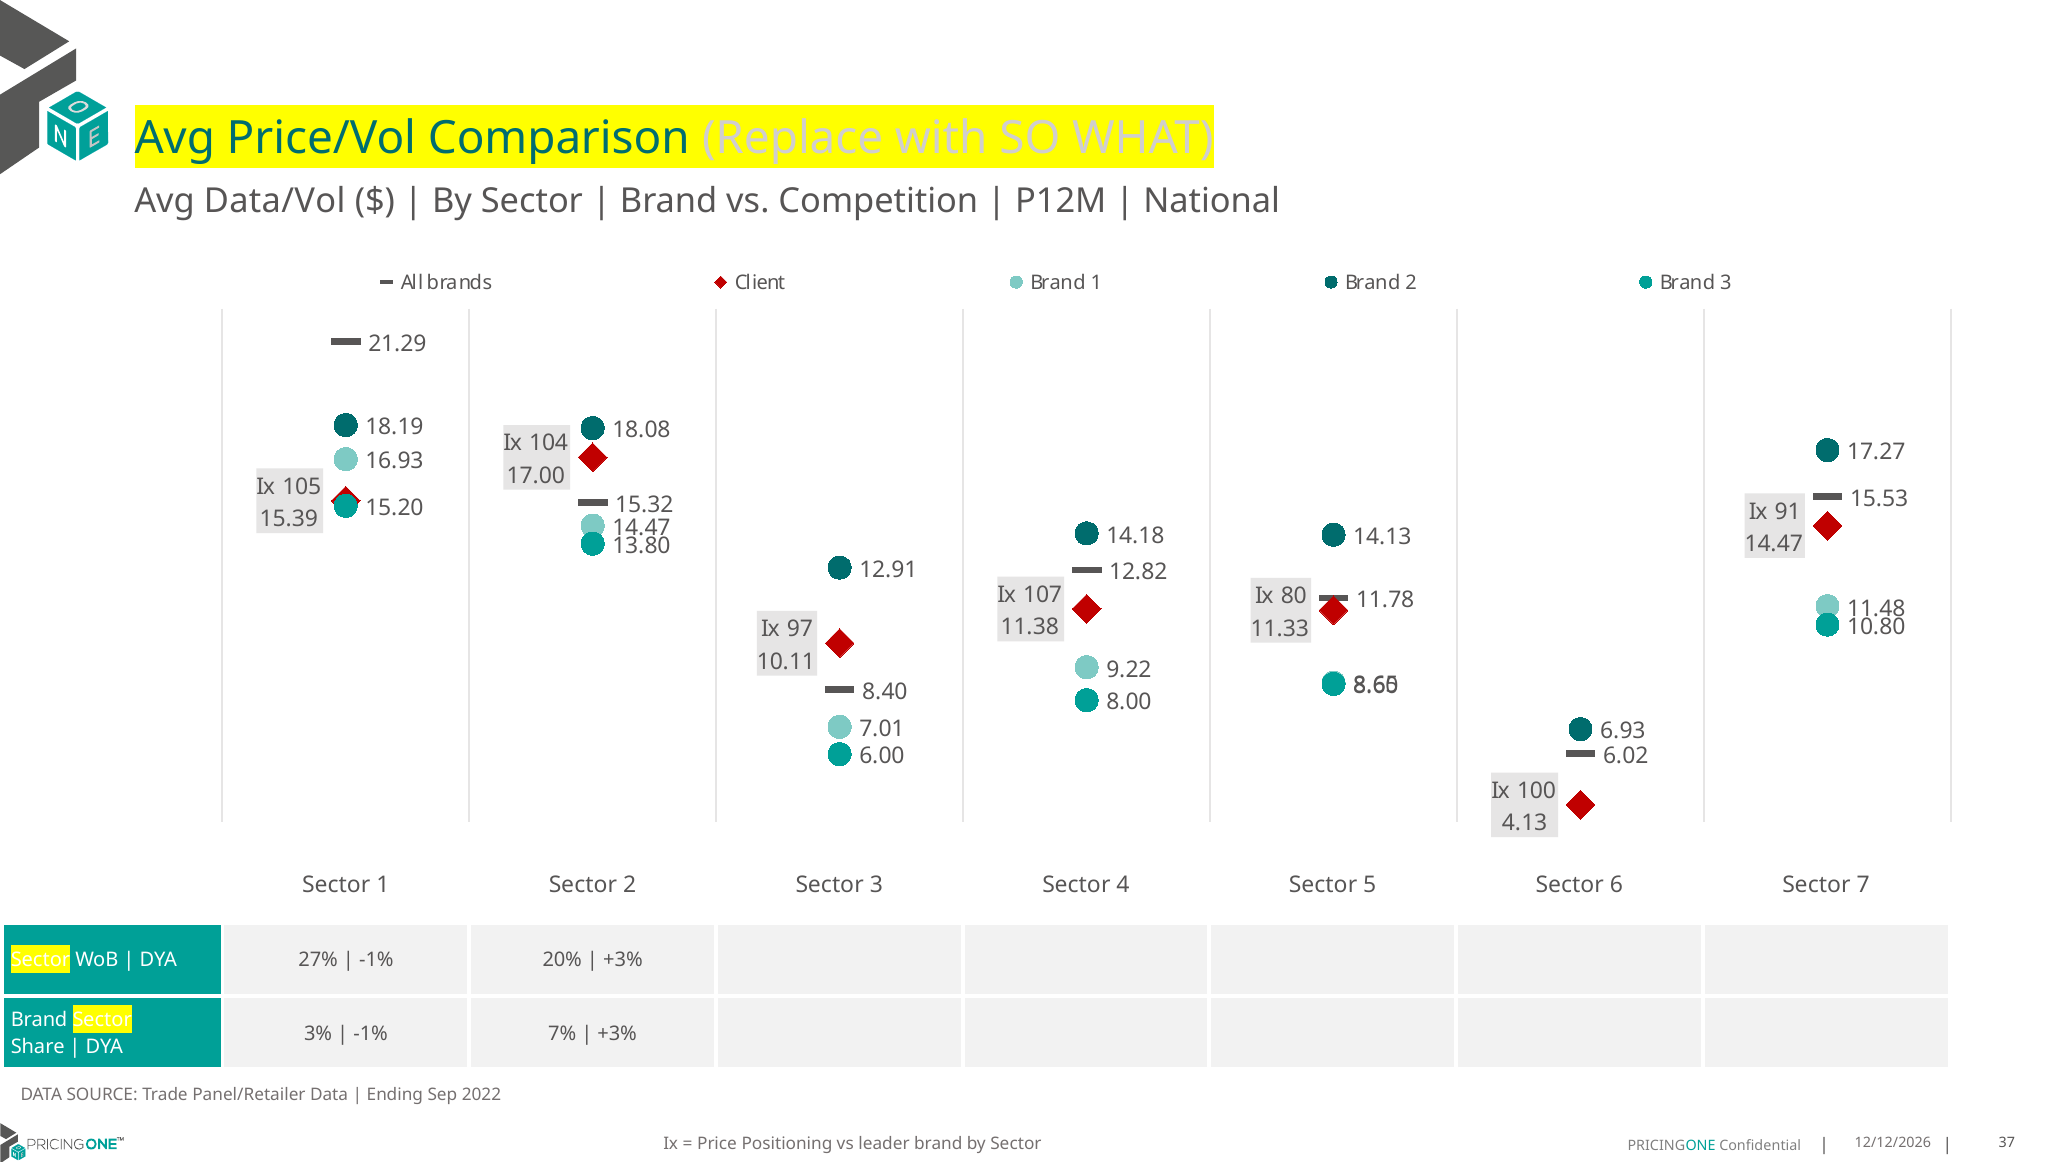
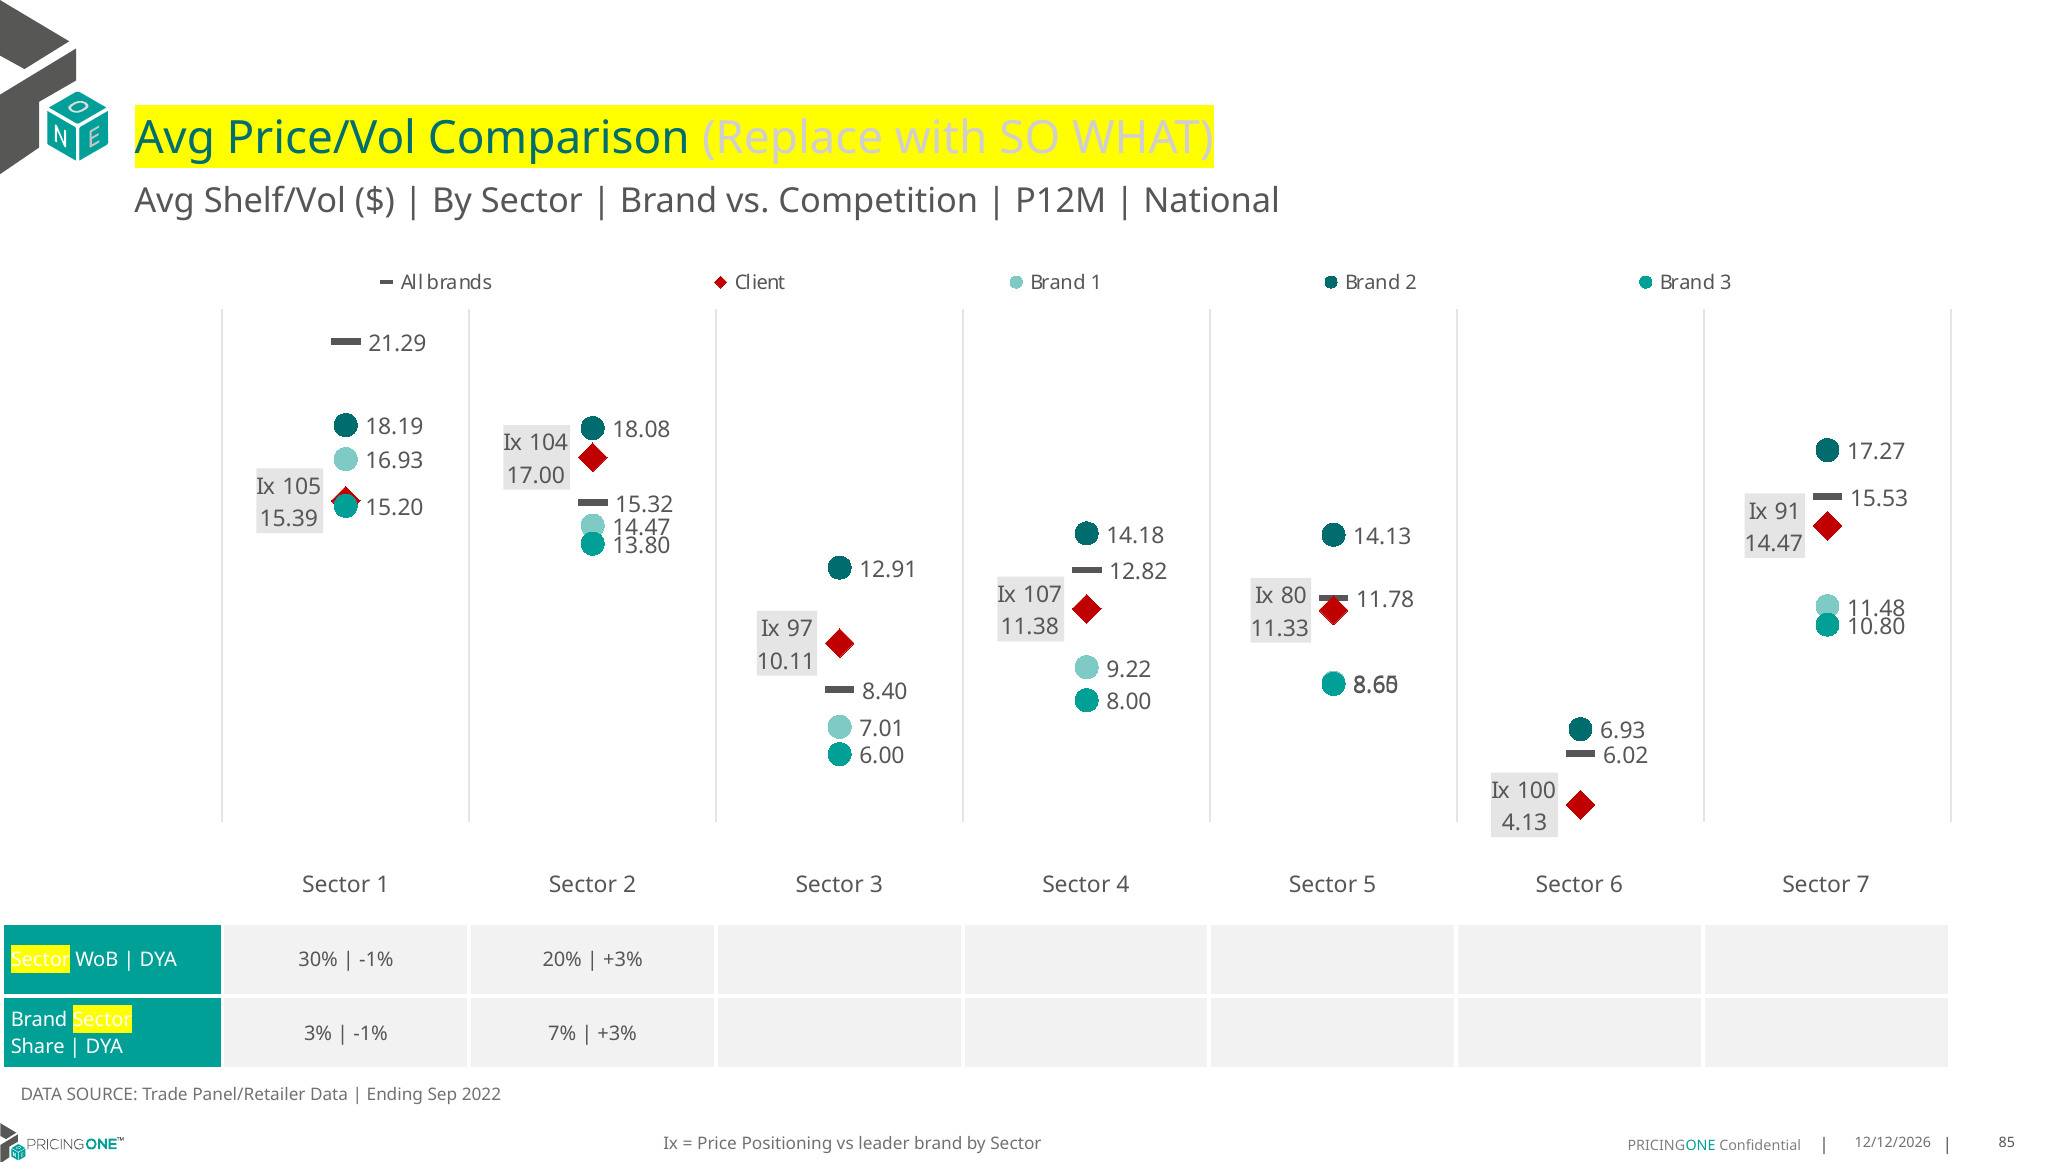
Data/Vol: Data/Vol -> Shelf/Vol (275, 201)
27%: 27% -> 30% (318, 960)
37: 37 -> 85 (2007, 1143)
